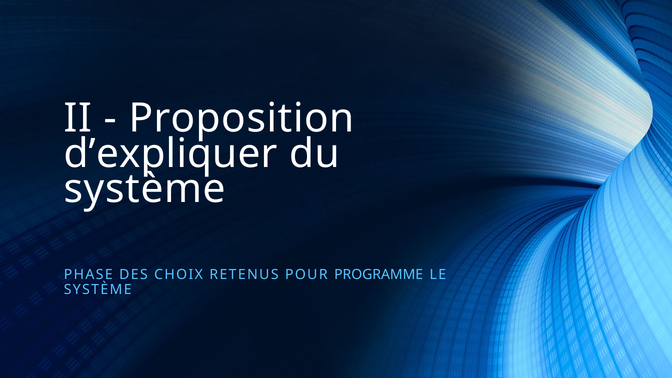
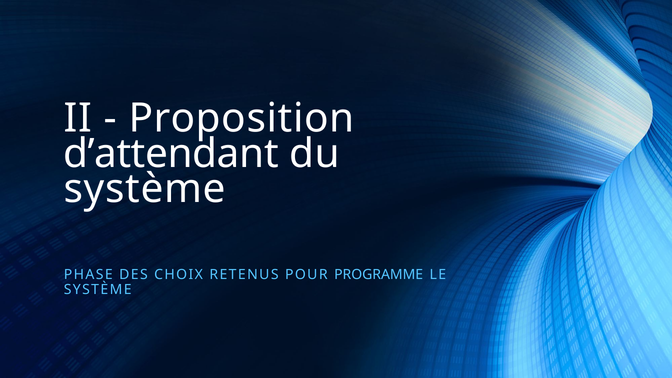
d’expliquer: d’expliquer -> d’attendant (171, 154)
